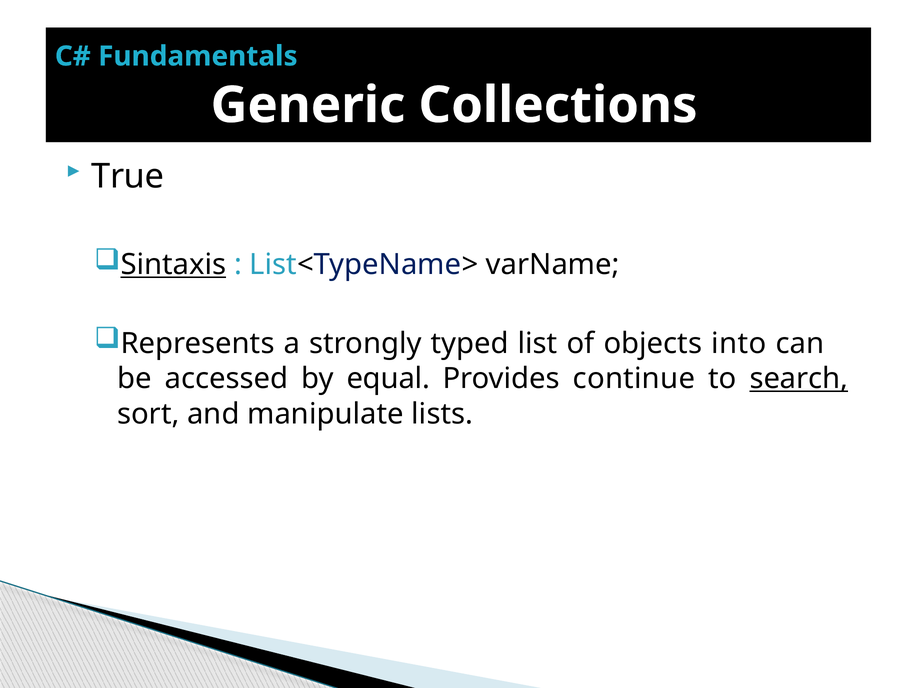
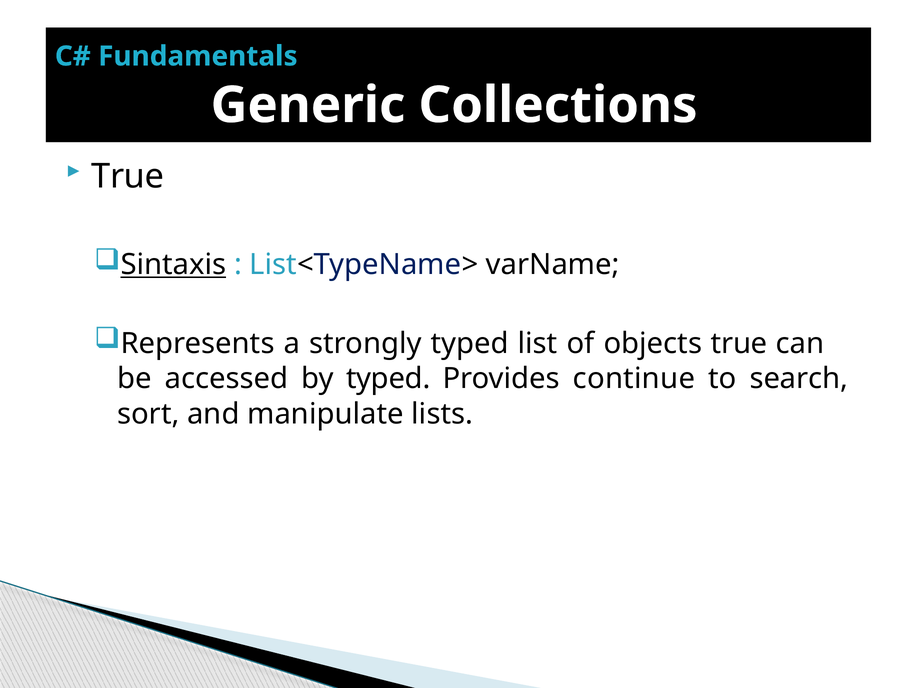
objects into: into -> true (739, 343)
by equal: equal -> typed (388, 379)
search underline: present -> none (799, 379)
